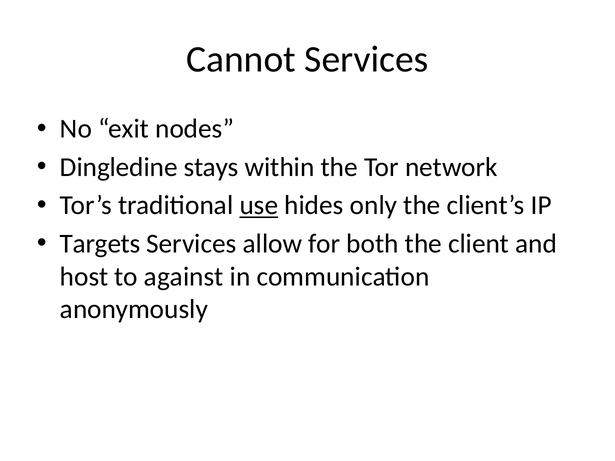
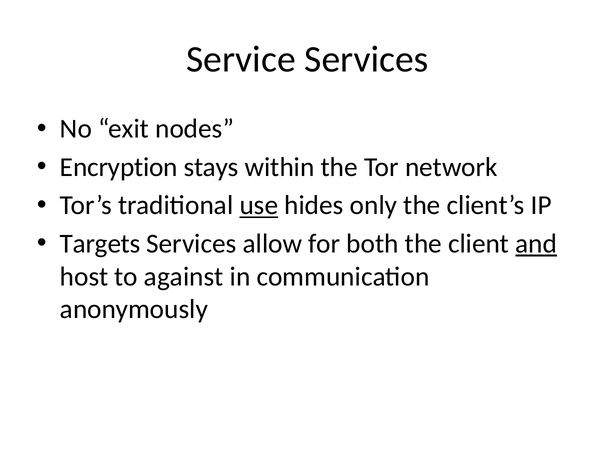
Cannot: Cannot -> Service (241, 60)
Dingledine: Dingledine -> Encryption (119, 167)
and underline: none -> present (536, 244)
